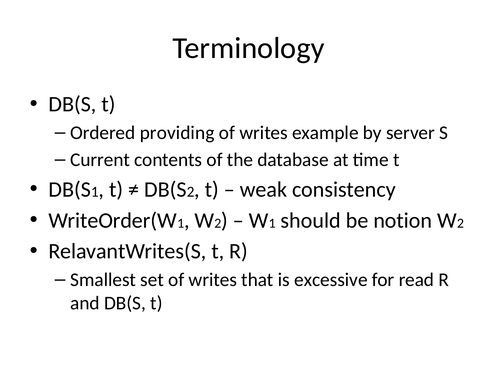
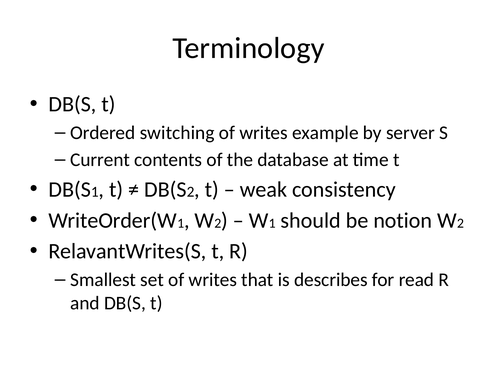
providing: providing -> switching (177, 133)
excessive: excessive -> describes (331, 280)
